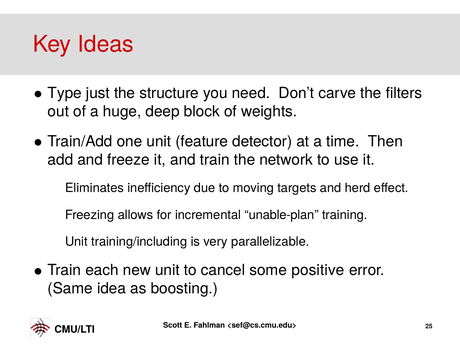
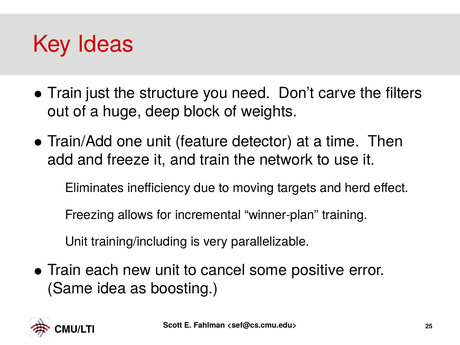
Type: Type -> Train (65, 93)
unable-plan: unable-plan -> winner-plan (282, 215)
